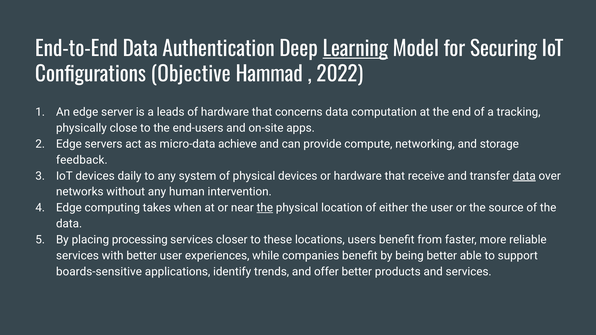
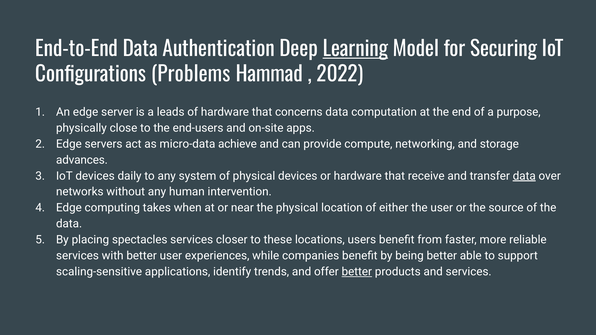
Objective: Objective -> Problems (191, 75)
tracking: tracking -> purpose (519, 112)
feedback: feedback -> advances (82, 160)
the underline: present -> none (265, 208)
processing: processing -> spectacles (140, 240)
boards-sensitive: boards-sensitive -> scaling-sensitive (99, 272)
better underline: none -> present (357, 272)
